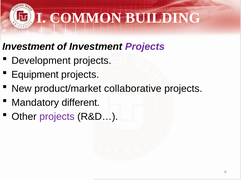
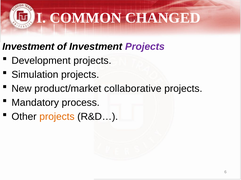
BUILDING: BUILDING -> CHANGED (163, 18)
Equipment: Equipment -> Simulation (35, 75)
different: different -> process (81, 103)
projects colour: purple -> orange (57, 117)
